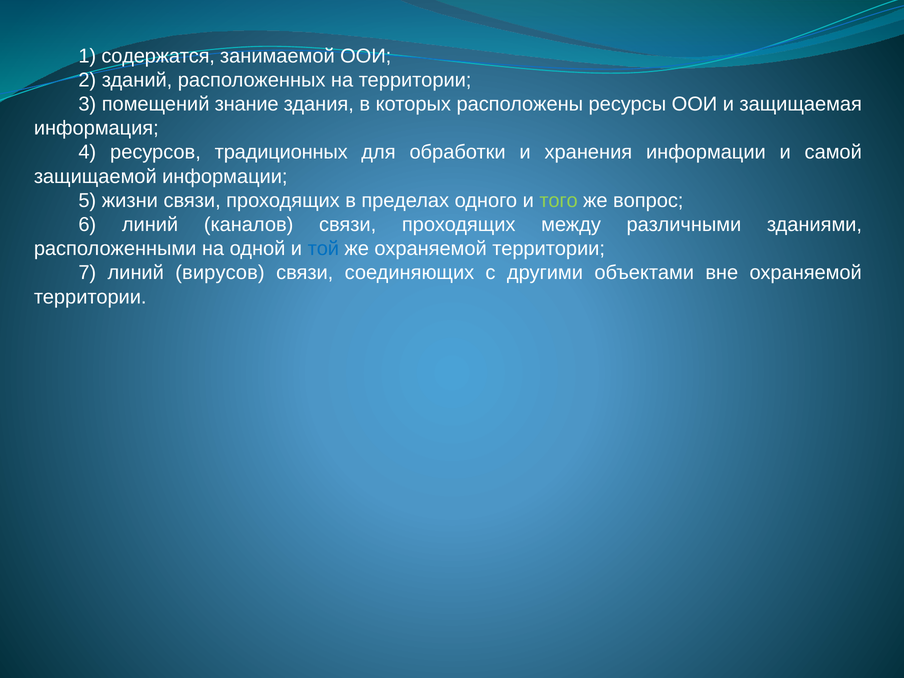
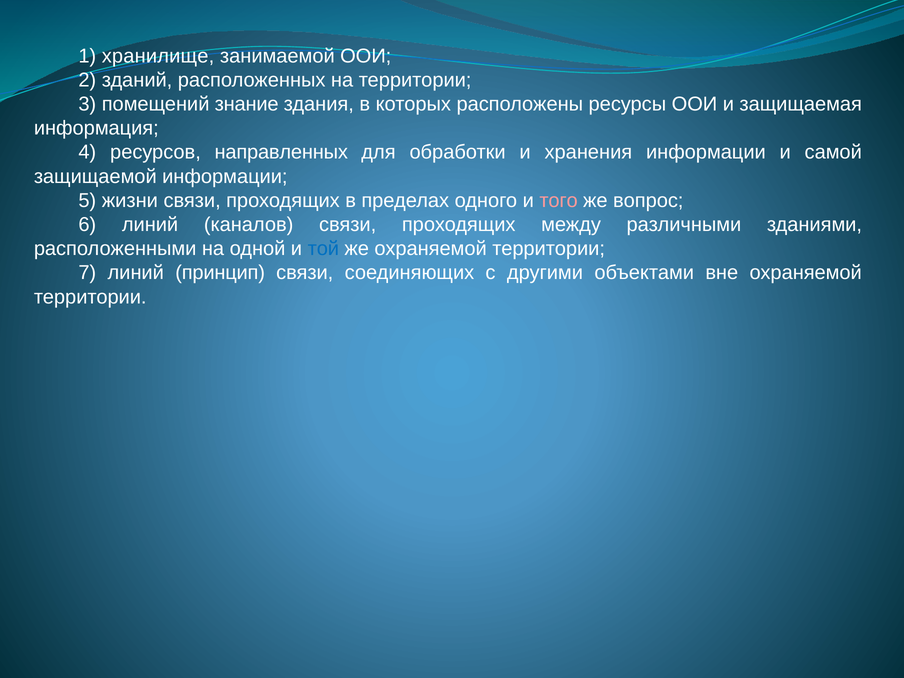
содержатся: содержатся -> хранилище (158, 56)
традиционных: традиционных -> направленных (281, 152)
того colour: light green -> pink (559, 201)
вирусов: вирусов -> принцип (220, 273)
